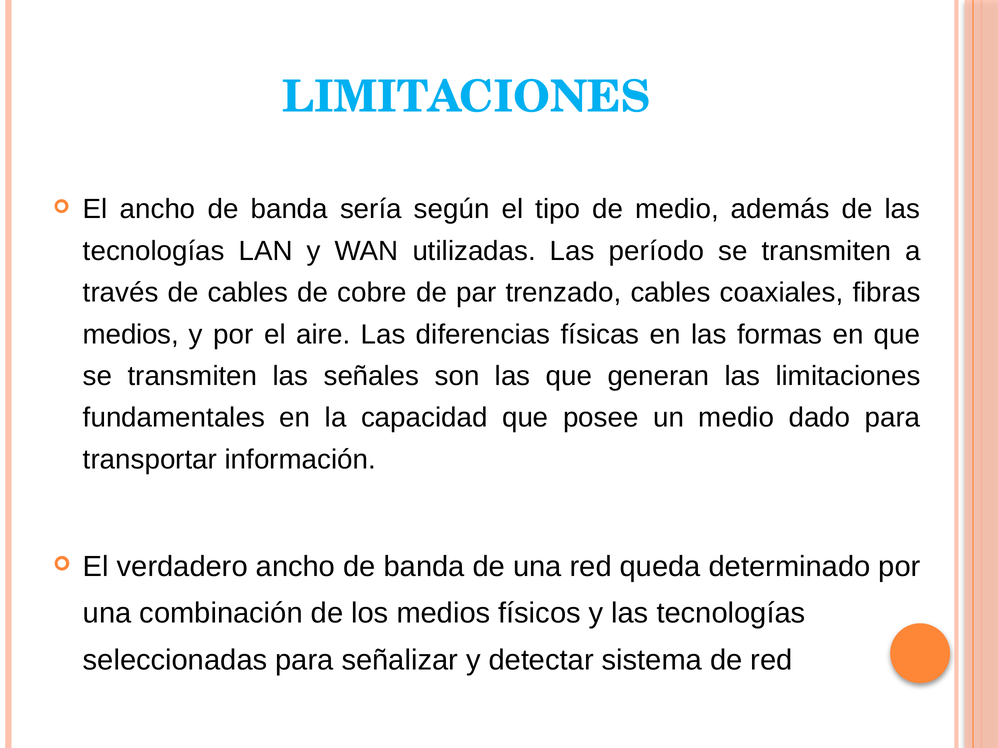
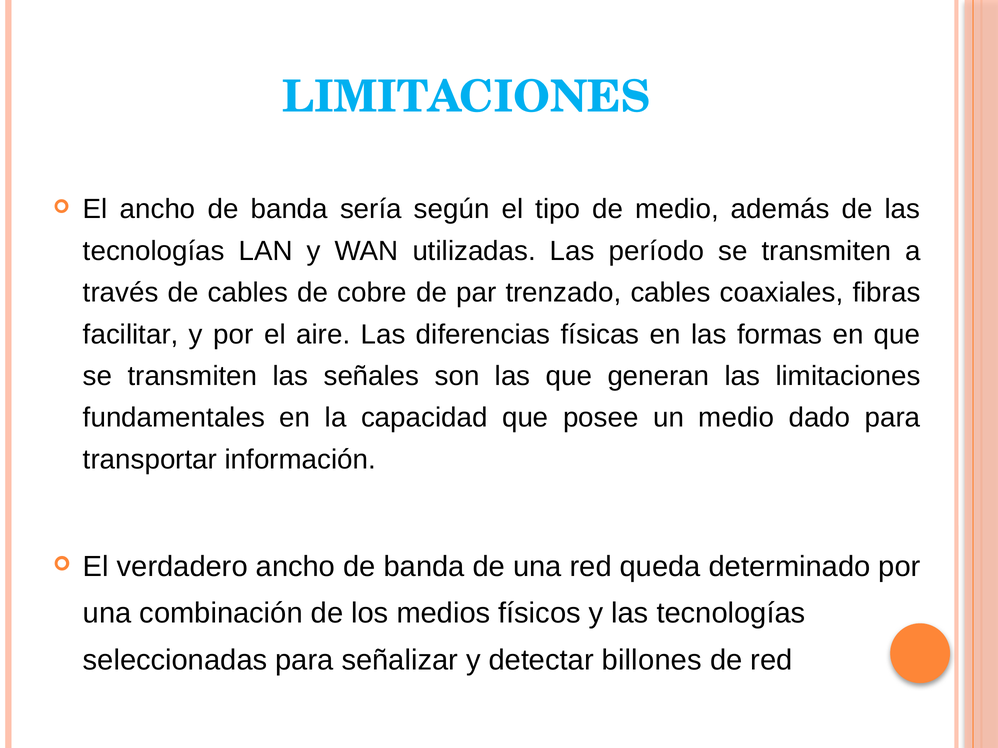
medios: medios -> facilitar (131, 335)
sistema: sistema -> billones (652, 660)
